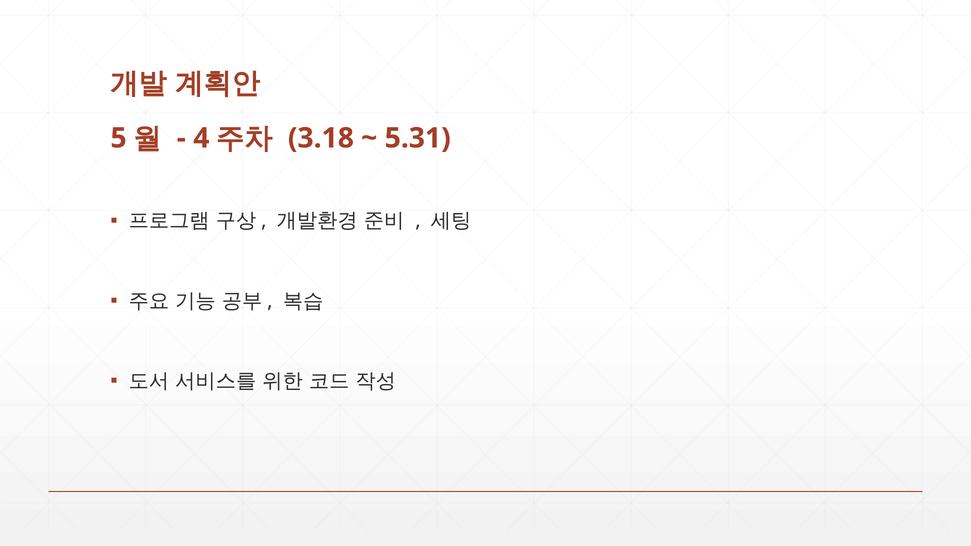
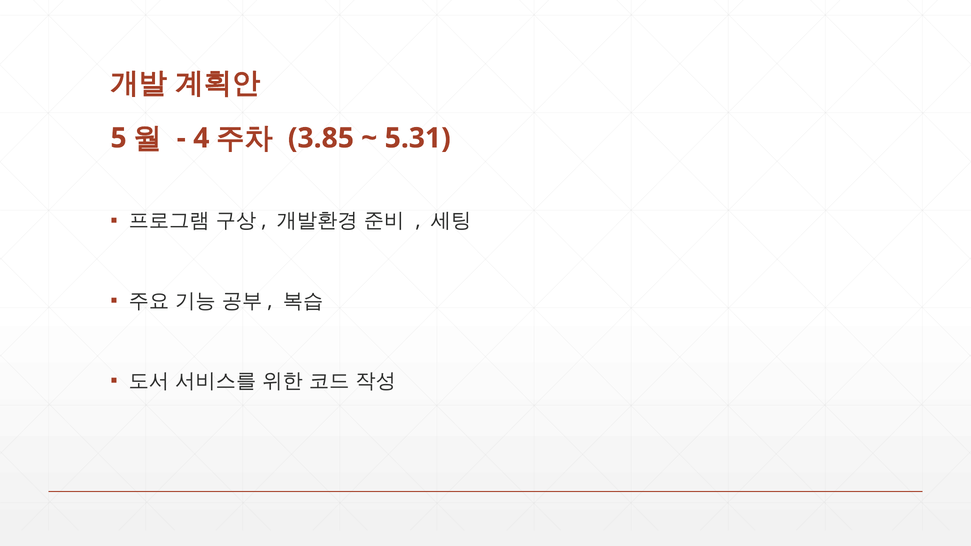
3.18: 3.18 -> 3.85 (321, 138)
